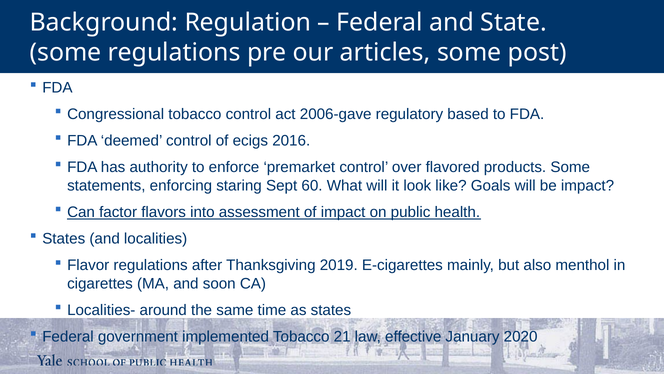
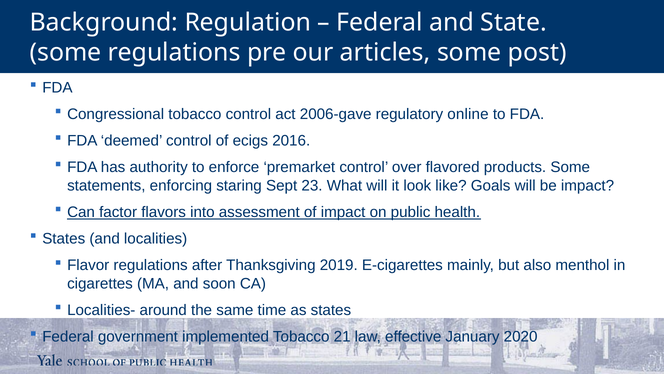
based: based -> online (468, 114)
60: 60 -> 23 (312, 185)
